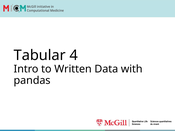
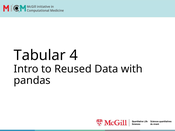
Written: Written -> Reused (73, 69)
